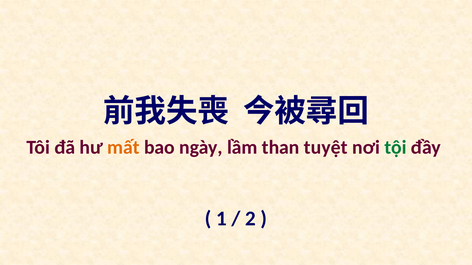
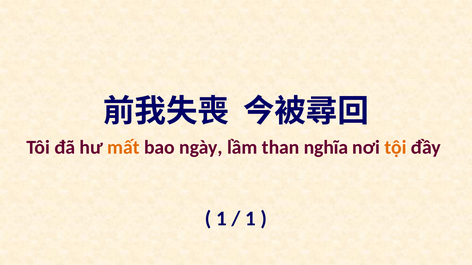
tuyệt: tuyệt -> nghĩa (326, 148)
tội colour: green -> orange (396, 148)
2: 2 -> 1 (250, 219)
